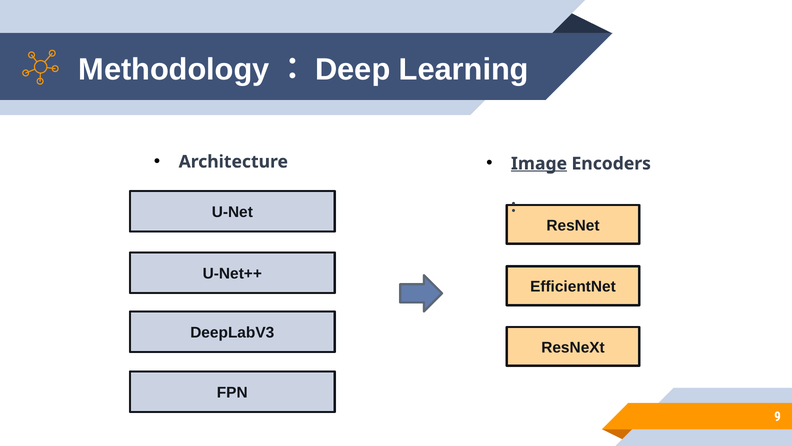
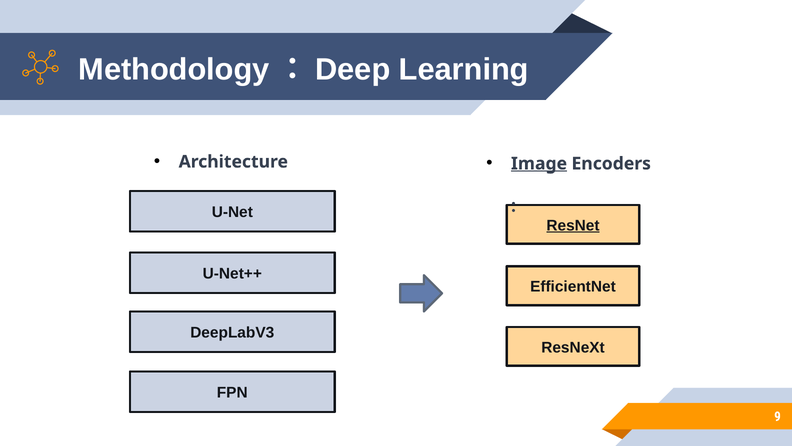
ResNet underline: none -> present (573, 225)
